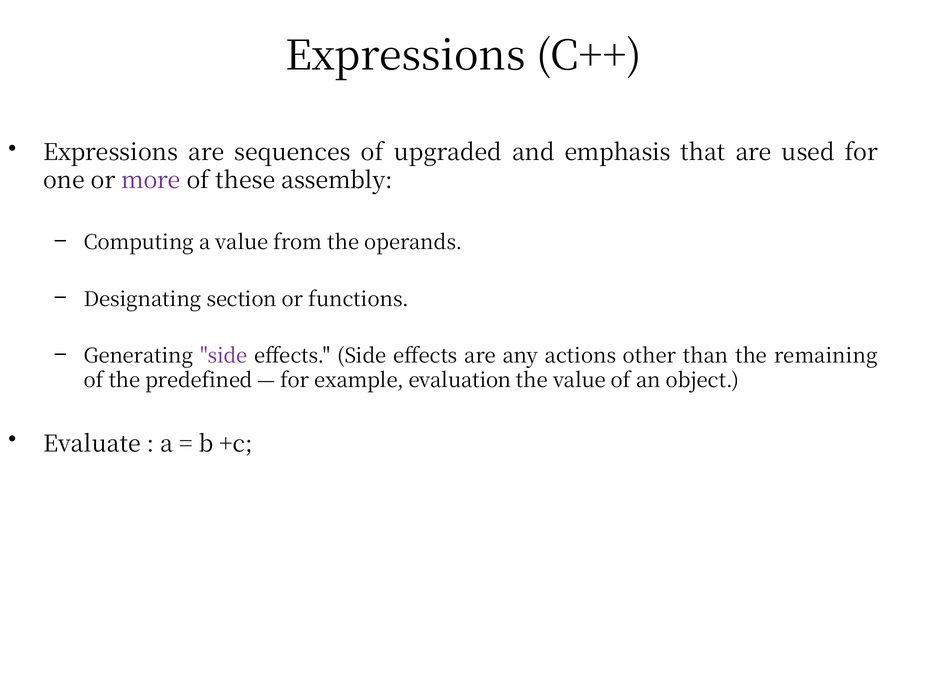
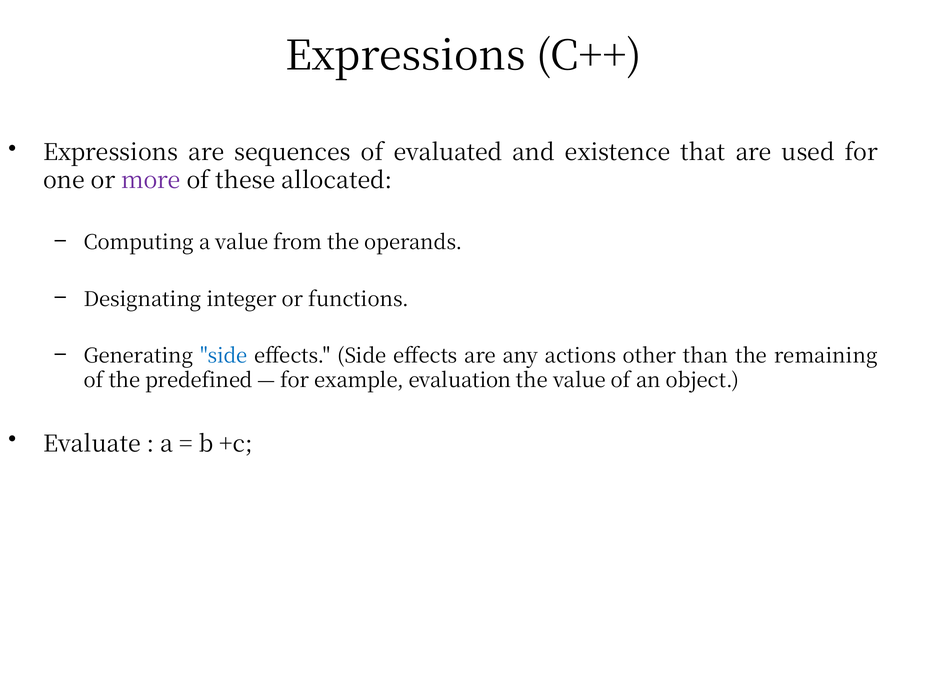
upgraded: upgraded -> evaluated (448, 153)
emphasis: emphasis -> existence (618, 153)
assembly: assembly -> allocated (337, 180)
section: section -> integer (242, 300)
side colour: purple -> blue (224, 356)
